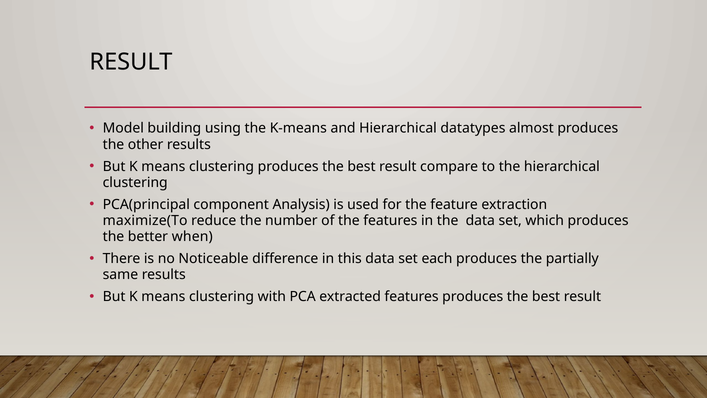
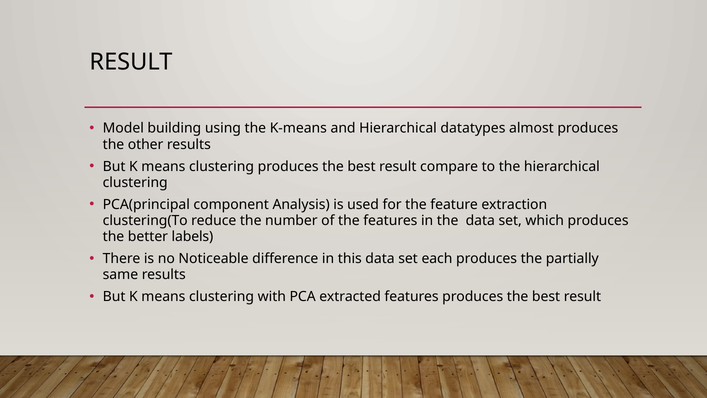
maximize(To: maximize(To -> clustering(To (145, 220)
when: when -> labels (192, 237)
